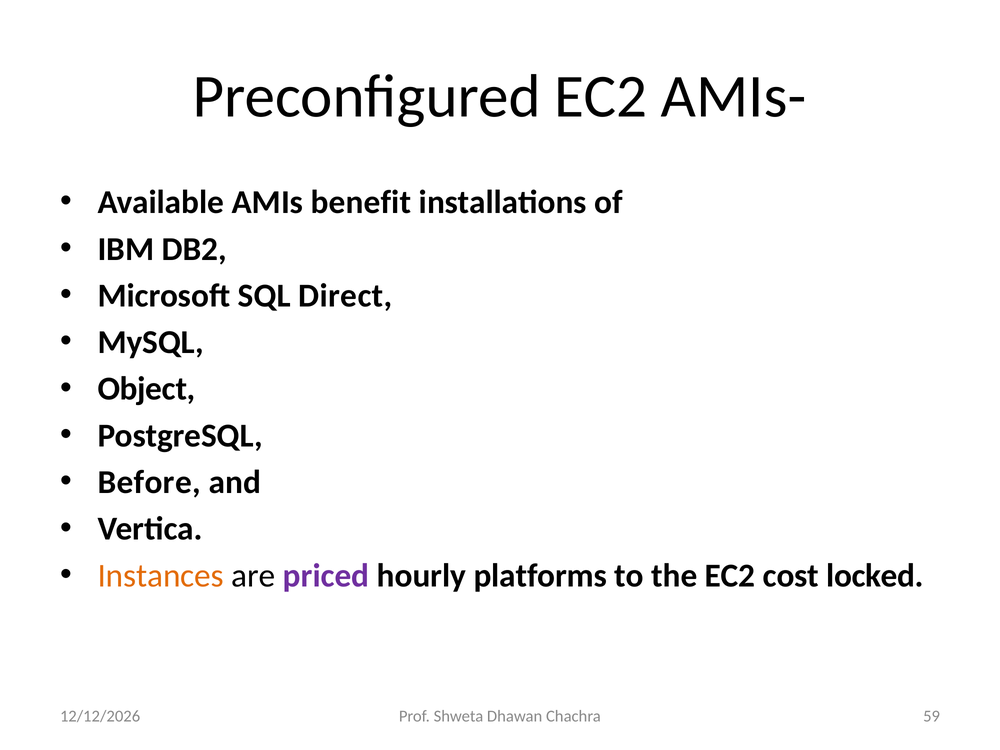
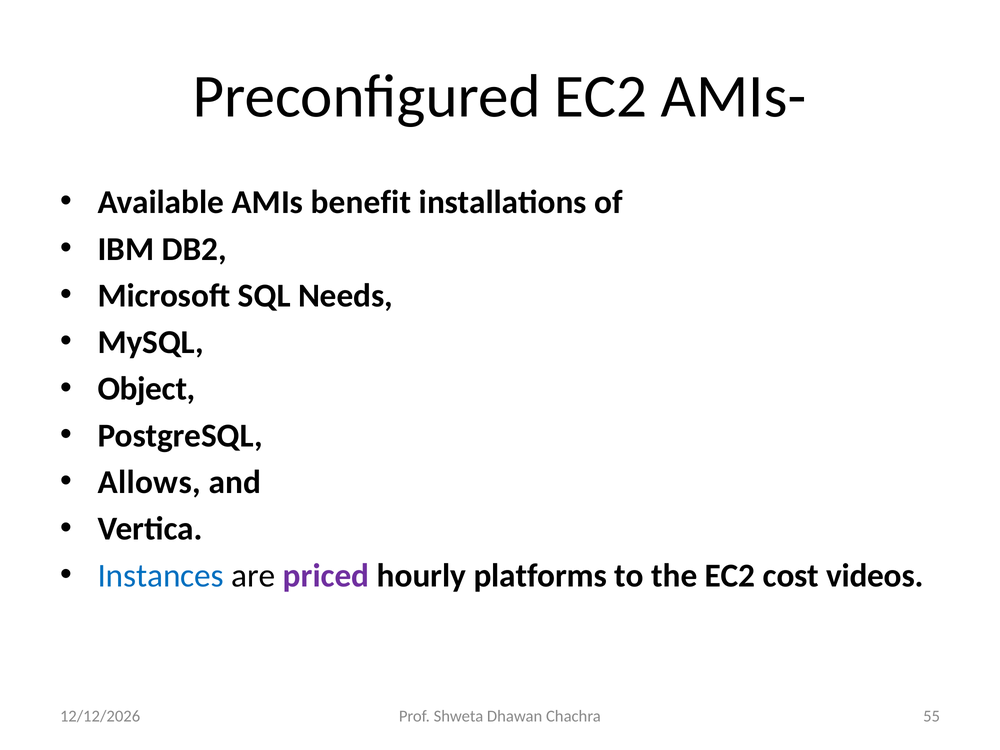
Direct: Direct -> Needs (346, 296)
Before: Before -> Allows (149, 482)
Instances colour: orange -> blue (161, 576)
locked: locked -> videos (875, 576)
59: 59 -> 55 (932, 716)
